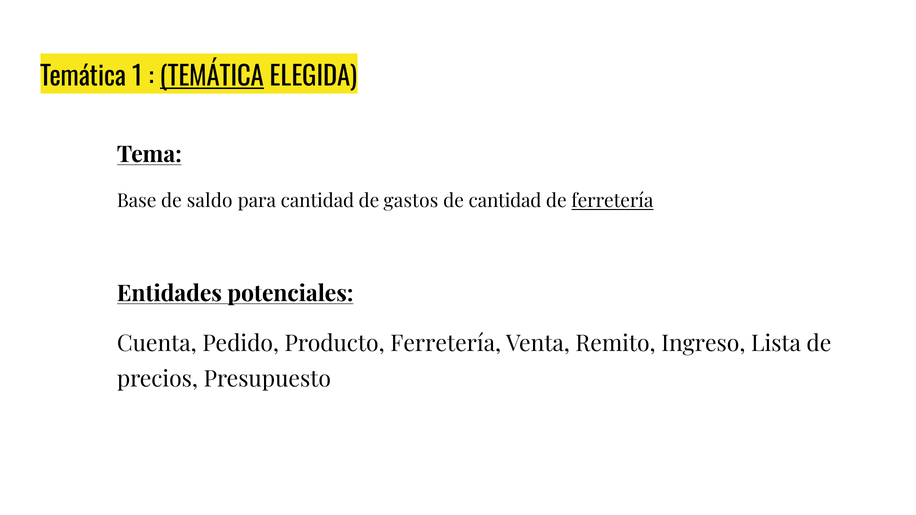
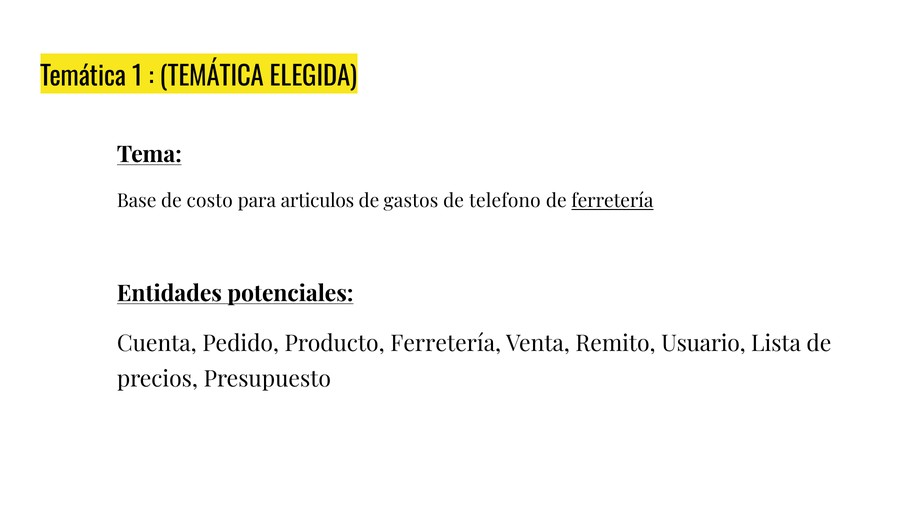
TEMÁTICA underline: present -> none (212, 77)
saldo: saldo -> costo (210, 201)
para cantidad: cantidad -> articulos (317, 201)
de cantidad: cantidad -> telefono (505, 201)
Ingreso: Ingreso -> Usuario (703, 344)
